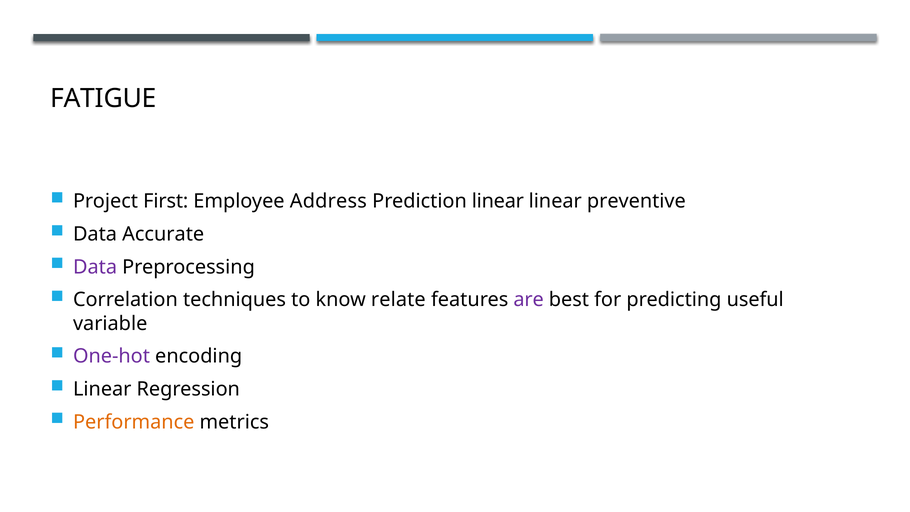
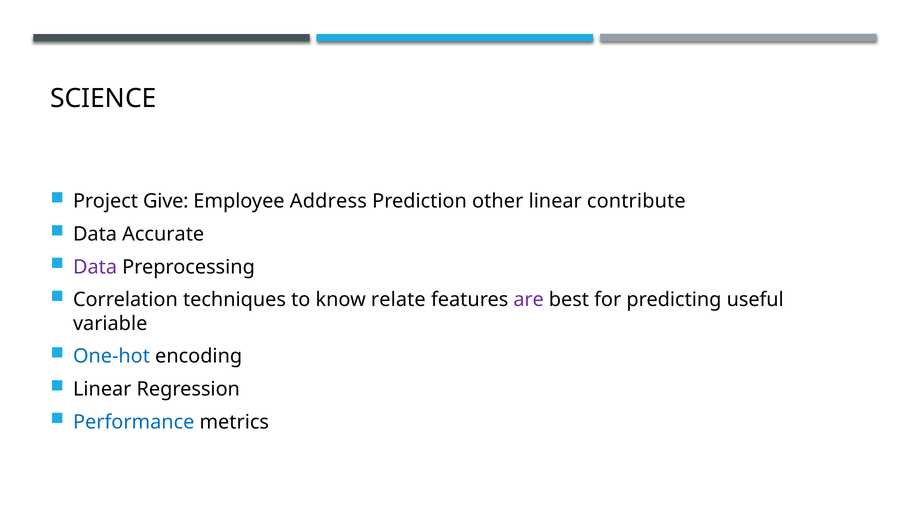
FATIGUE: FATIGUE -> SCIENCE (103, 99)
First: First -> Give (166, 201)
Prediction linear: linear -> other (498, 201)
preventive: preventive -> contribute (636, 201)
One-hot colour: purple -> blue (111, 356)
Performance colour: orange -> blue (134, 422)
